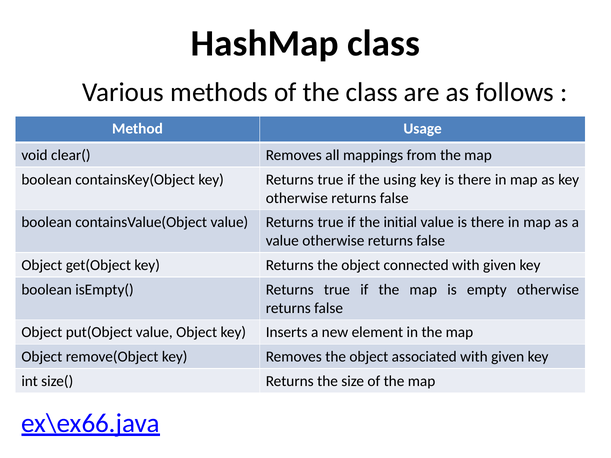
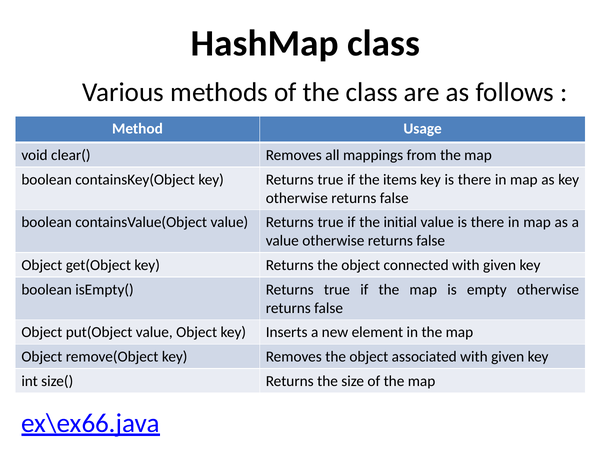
using: using -> items (400, 180)
